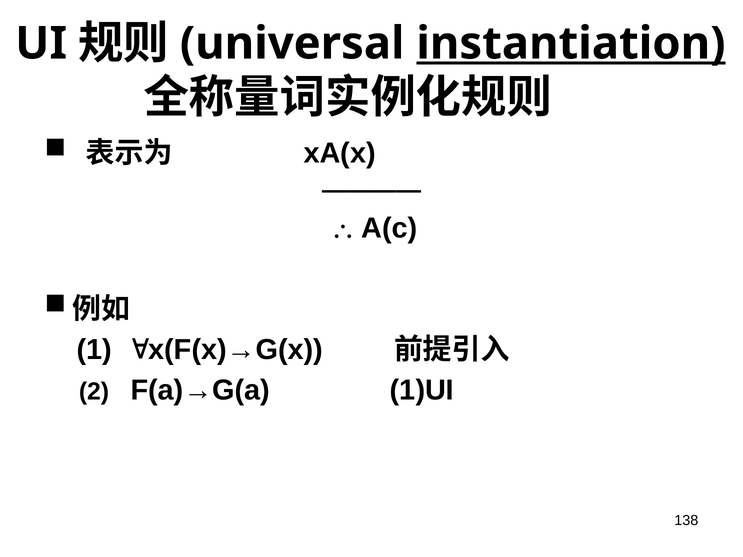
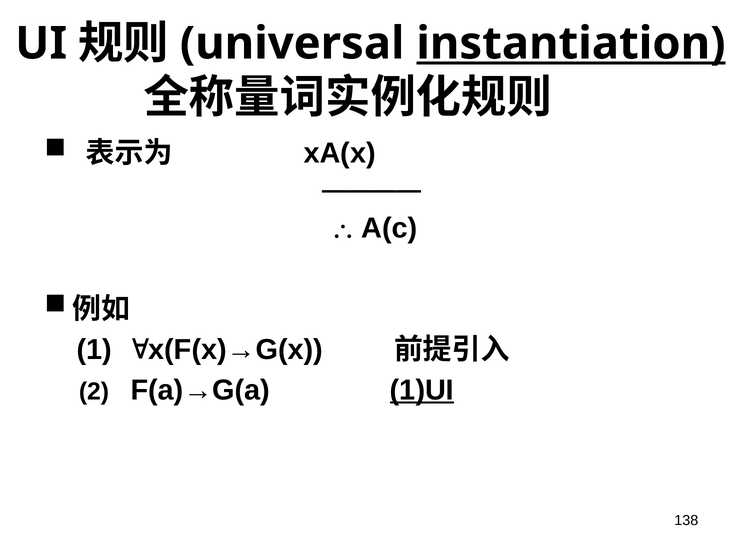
1)UI underline: none -> present (422, 390)
